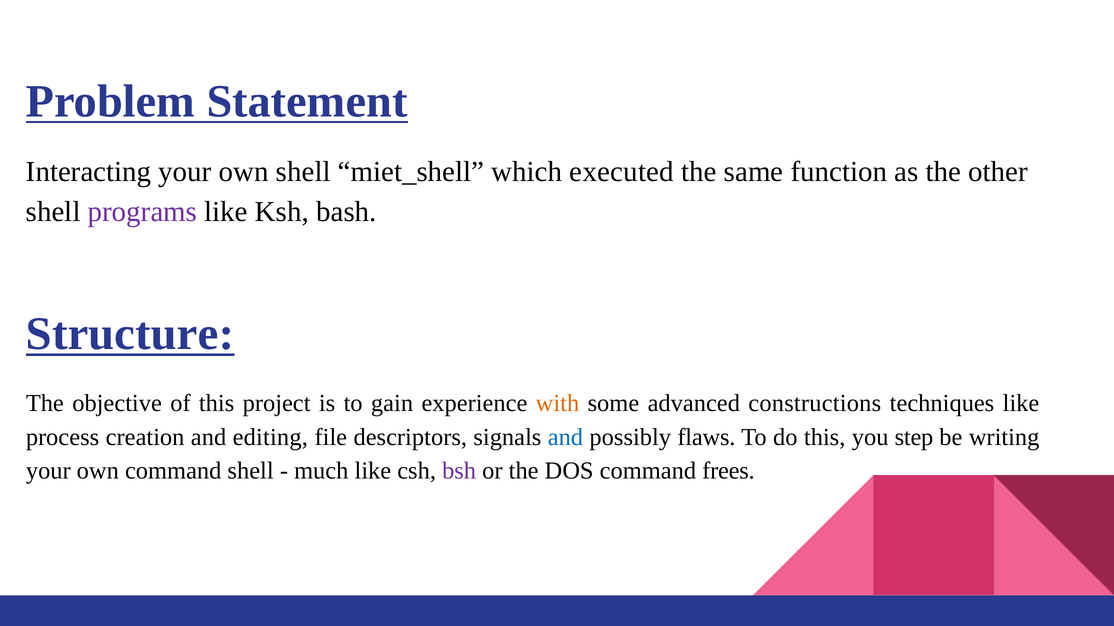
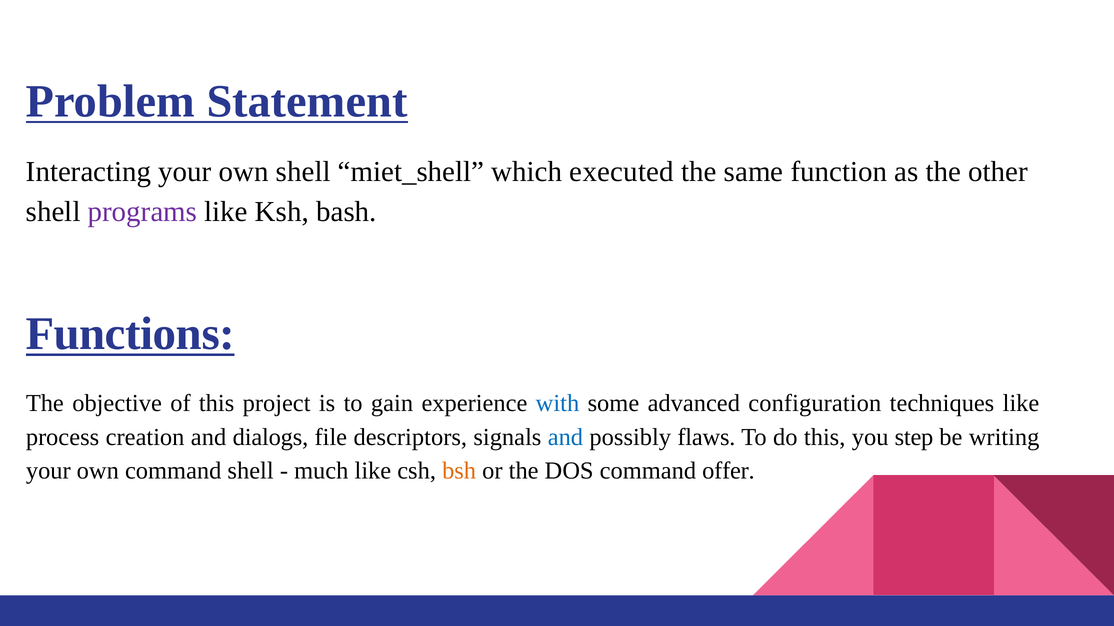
Structure: Structure -> Functions (130, 334)
with colour: orange -> blue (557, 404)
constructions: constructions -> configuration (815, 404)
editing: editing -> dialogs (270, 437)
bsh colour: purple -> orange (459, 471)
frees: frees -> offer (728, 471)
